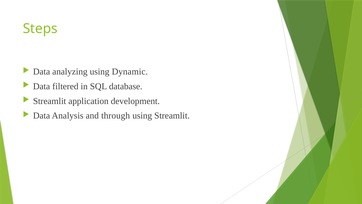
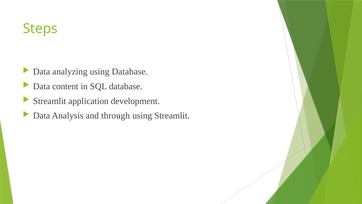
using Dynamic: Dynamic -> Database (130, 72)
filtered: filtered -> content (65, 86)
